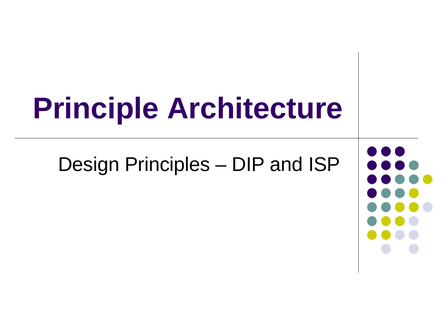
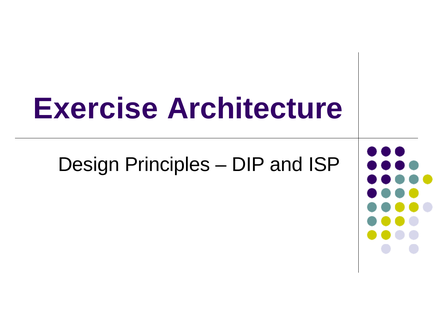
Principle: Principle -> Exercise (96, 108)
